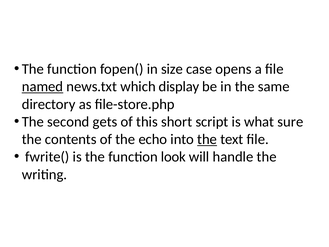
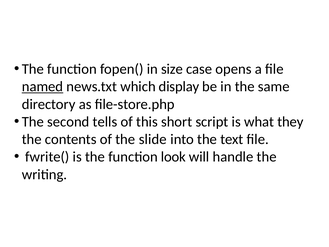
gets: gets -> tells (105, 122)
sure: sure -> they (290, 122)
echo: echo -> slide (153, 139)
the underline: present -> none (207, 139)
